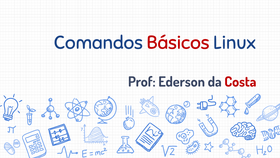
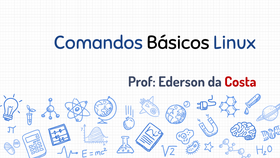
Básicos colour: red -> black (178, 43)
